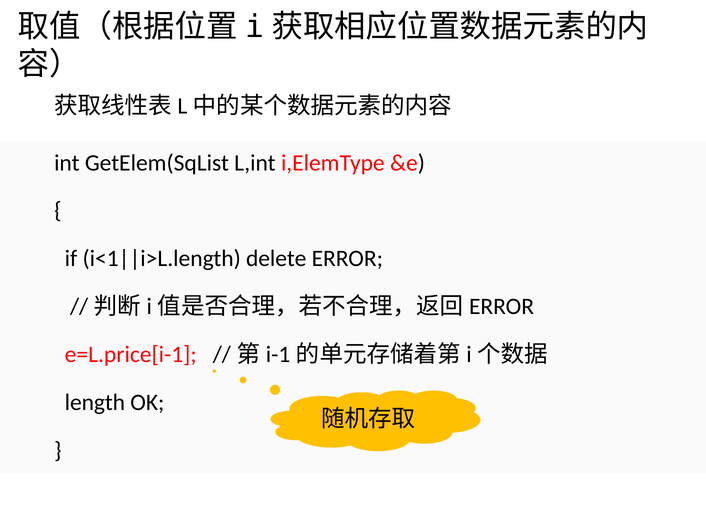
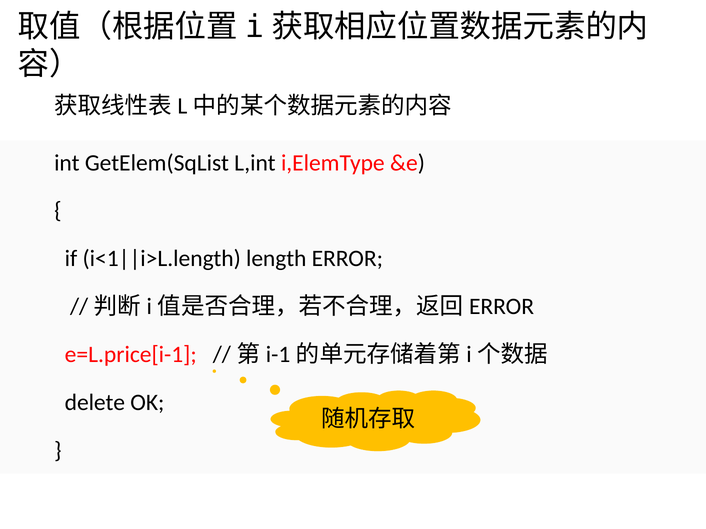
delete: delete -> length (276, 259)
length: length -> delete (95, 403)
